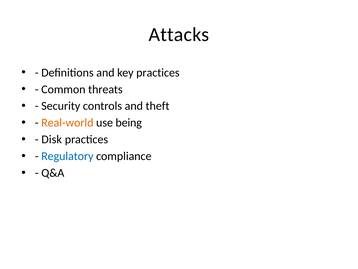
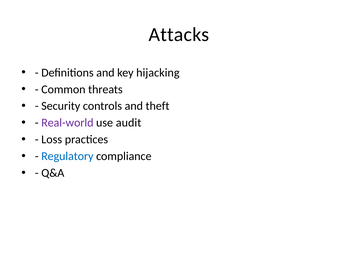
key practices: practices -> hijacking (158, 72)
Real-world colour: orange -> purple (67, 123)
being: being -> audit (129, 123)
Disk: Disk -> Loss (52, 139)
